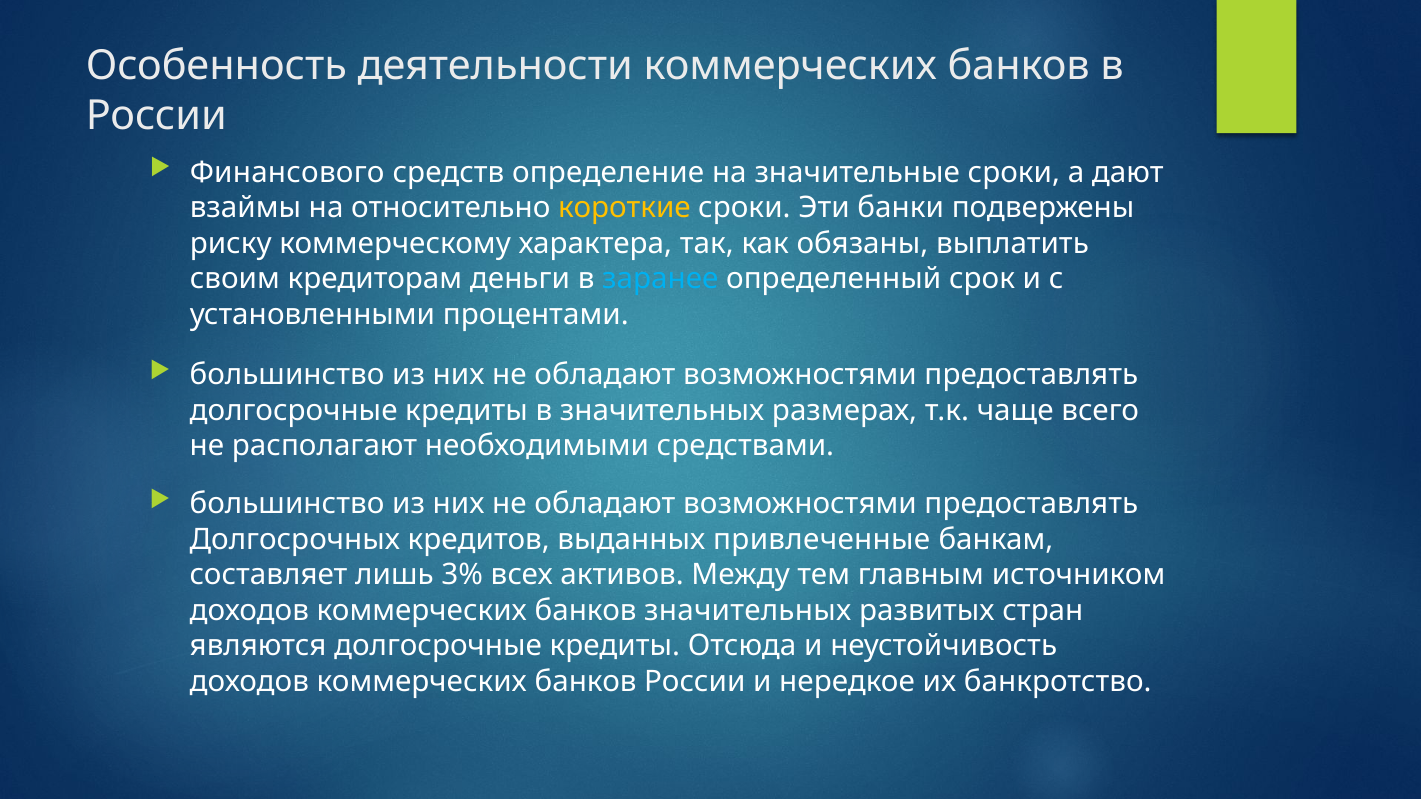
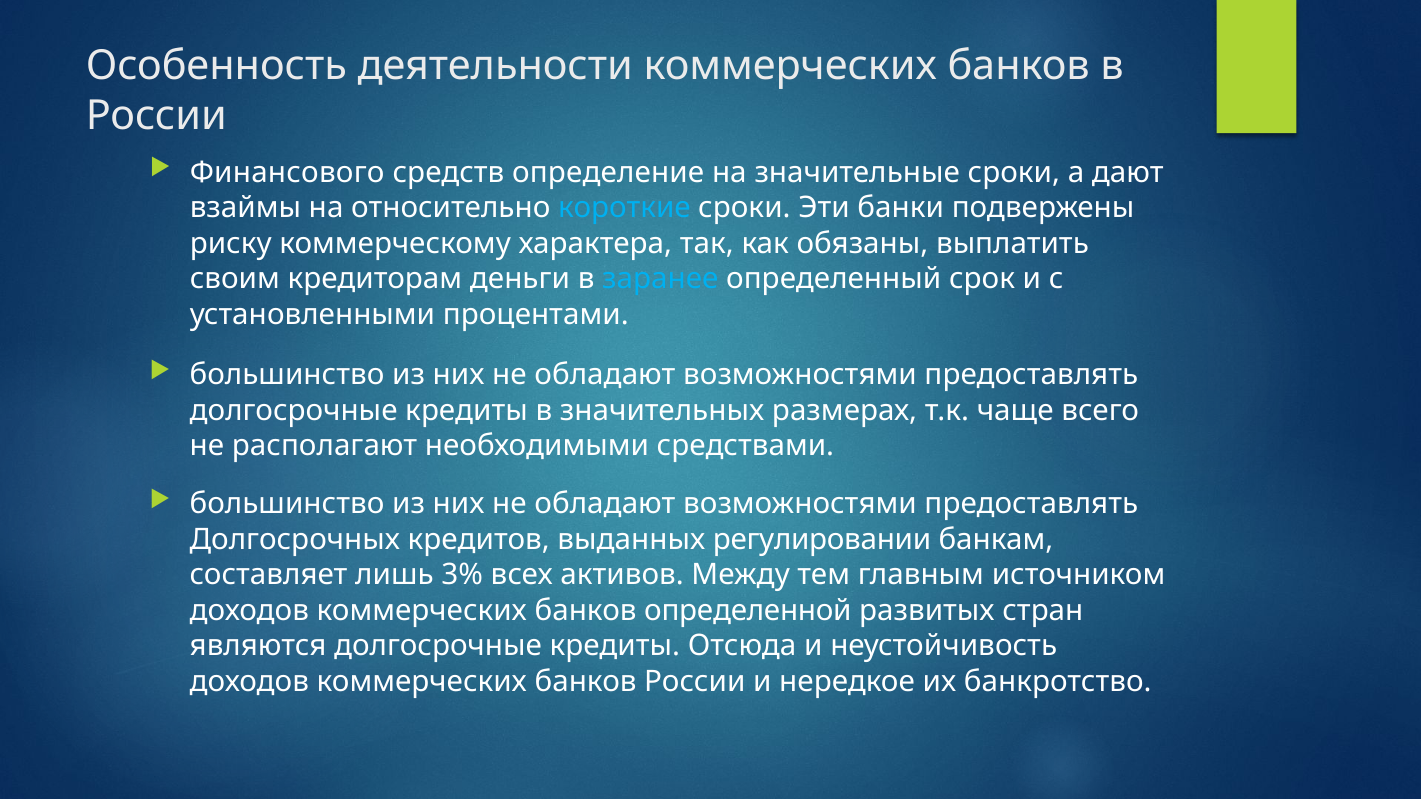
короткие colour: yellow -> light blue (624, 208)
привлеченные: привлеченные -> регулировании (822, 539)
банков значительных: значительных -> определенной (748, 611)
